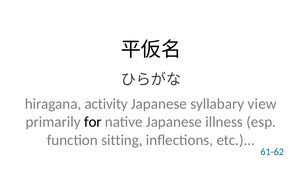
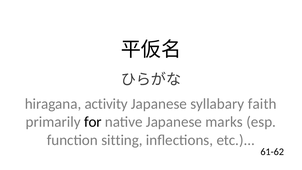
view: view -> faith (262, 104)
illness: illness -> marks (224, 122)
61-62 colour: blue -> black (272, 152)
